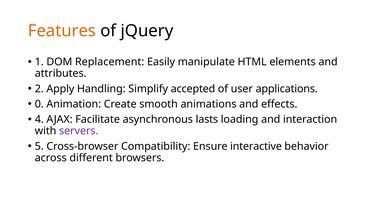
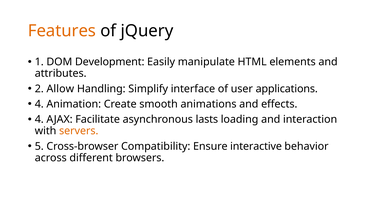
Replacement: Replacement -> Development (110, 62)
Apply: Apply -> Allow (60, 89)
accepted: accepted -> interface (193, 89)
0: 0 -> 4 (39, 104)
servers colour: purple -> orange (79, 131)
